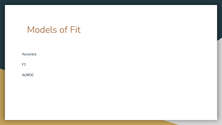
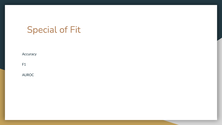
Models: Models -> Special (42, 30)
